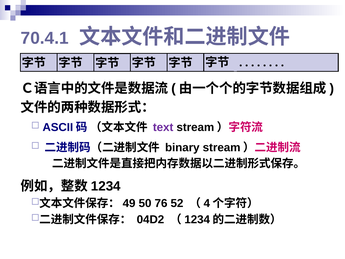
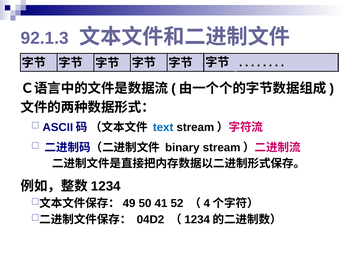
70.4.1: 70.4.1 -> 92.1.3 (45, 38)
text colour: purple -> blue (163, 127)
76: 76 -> 41 (161, 203)
